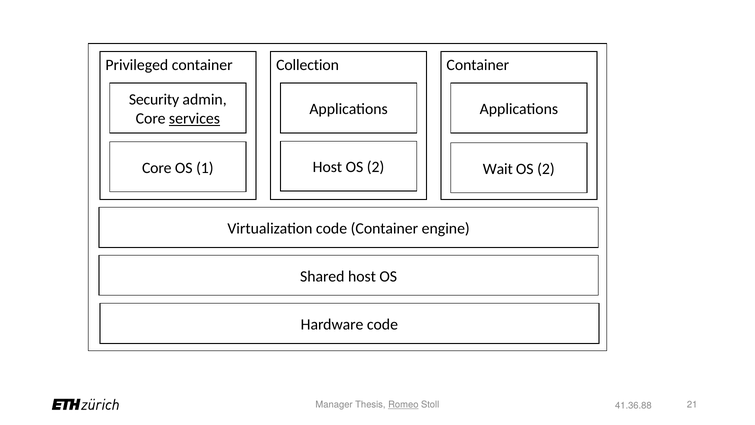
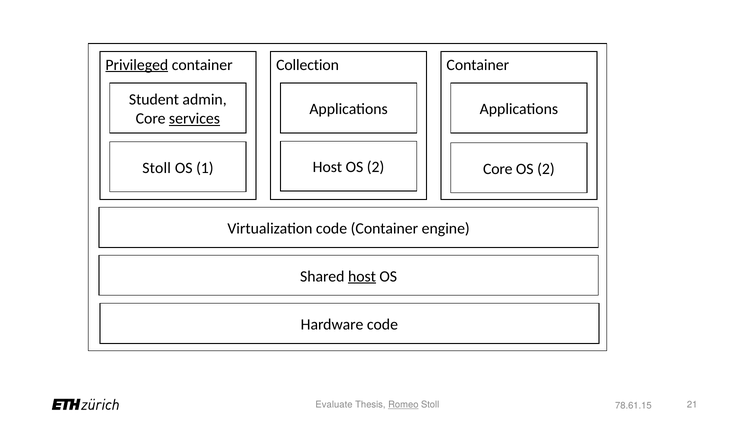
Privileged underline: none -> present (137, 65)
Security: Security -> Student (154, 100)
Core: Core -> Stoll (157, 168)
Wait: Wait -> Core (498, 169)
host underline: none -> present (362, 276)
Manager: Manager -> Evaluate (334, 404)
41.36.88: 41.36.88 -> 78.61.15 (633, 406)
